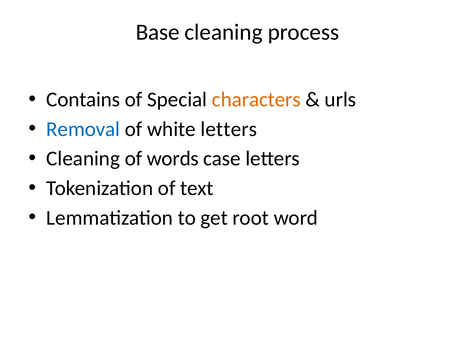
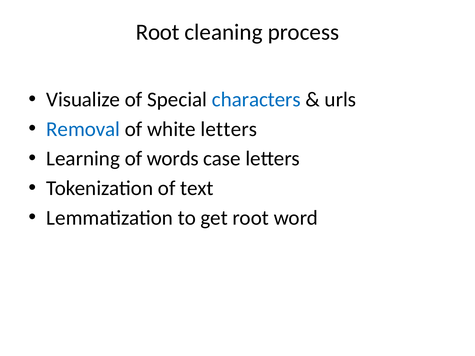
Base: Base -> Root (158, 32)
Contains: Contains -> Visualize (83, 100)
characters colour: orange -> blue (256, 100)
Cleaning: Cleaning -> Learning (83, 159)
